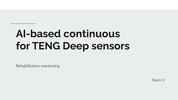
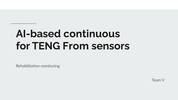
Deep: Deep -> From (76, 46)
